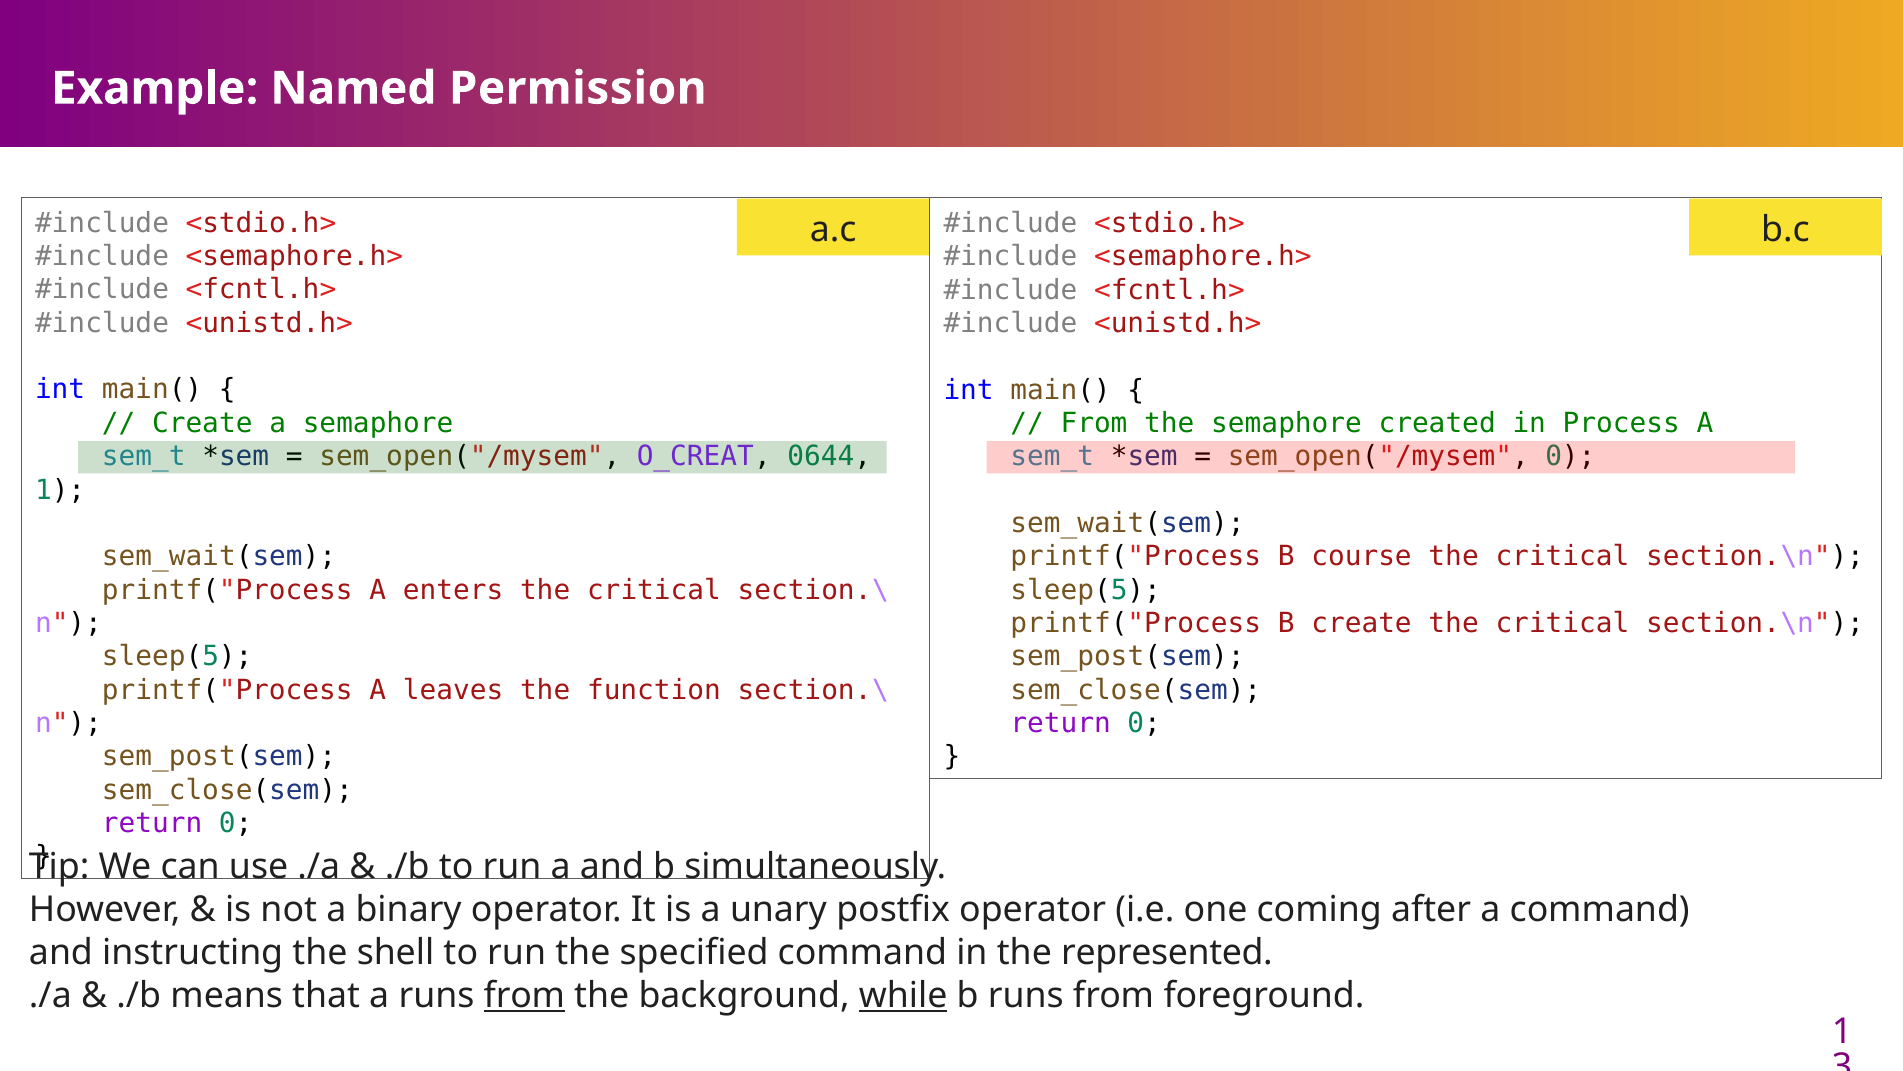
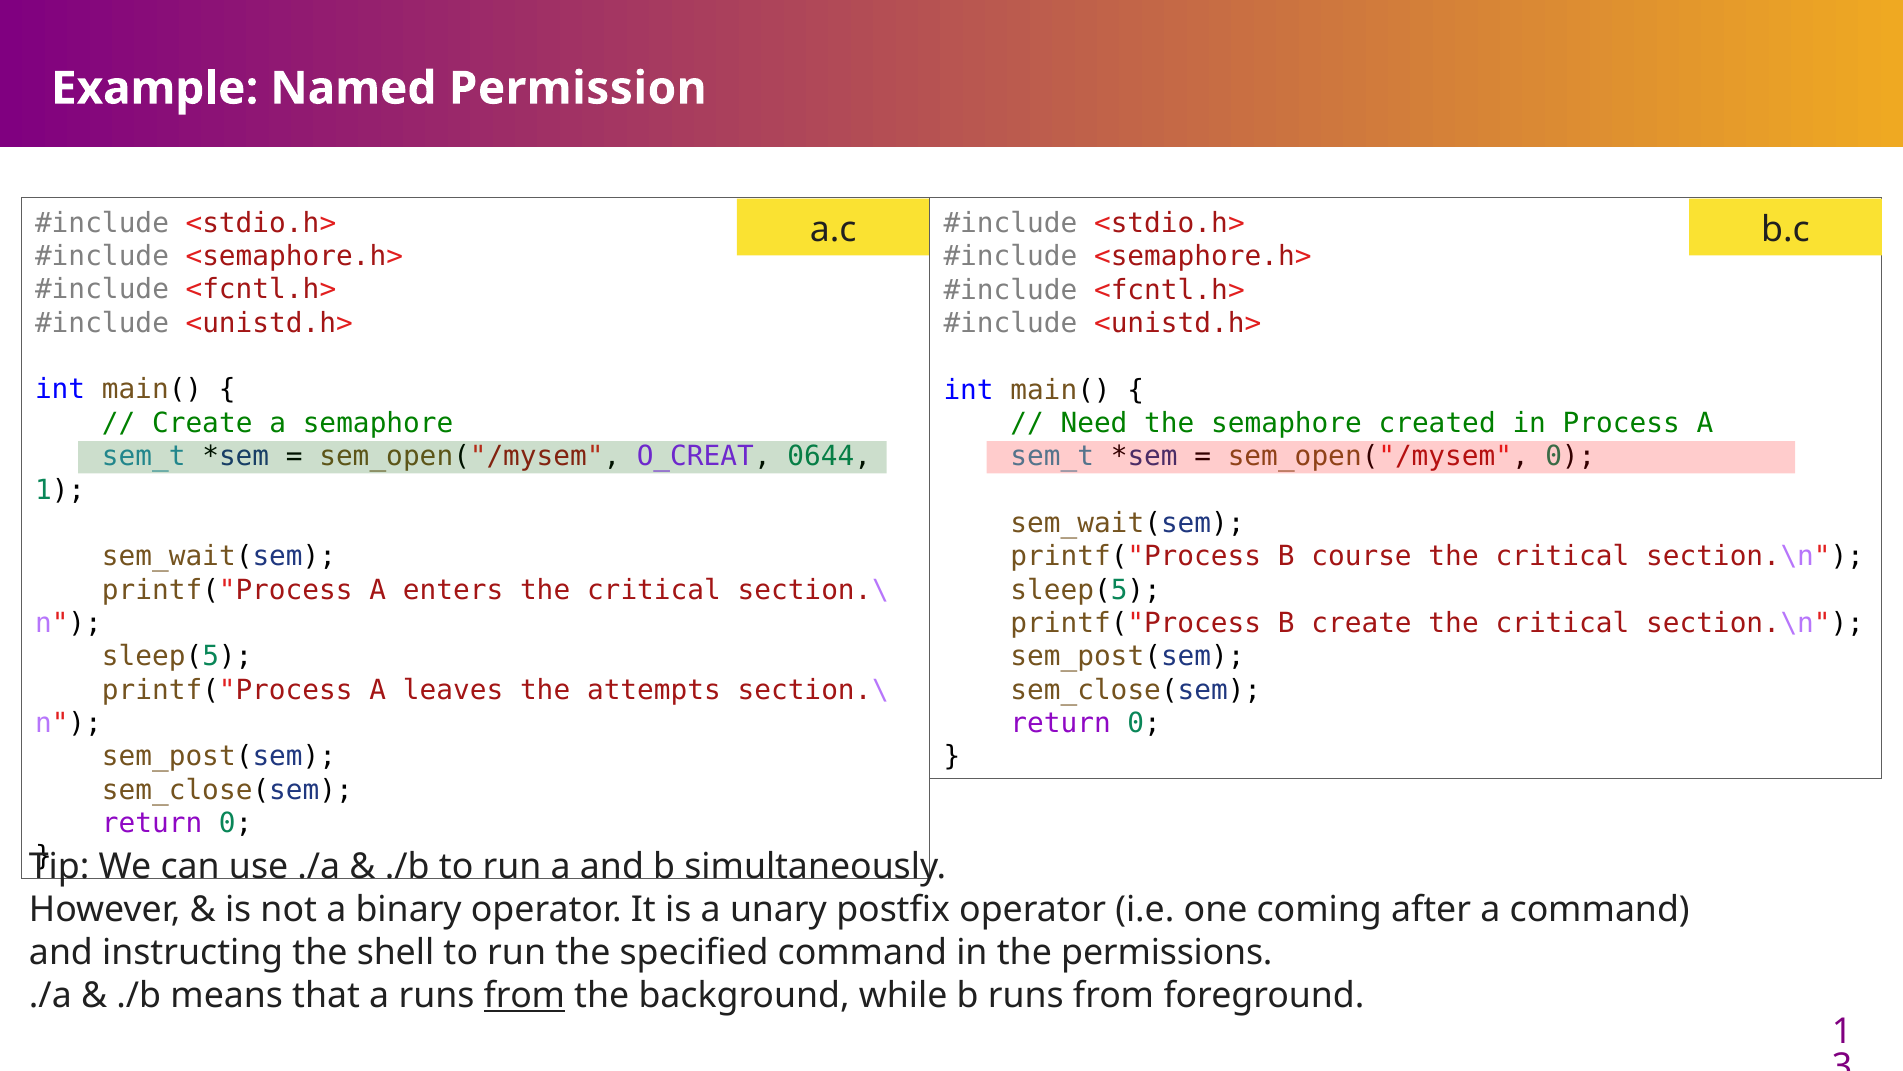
From: From -> Need (1094, 423)
function: function -> attempts (654, 690)
represented: represented -> permissions (1167, 952)
while underline: present -> none (903, 995)
